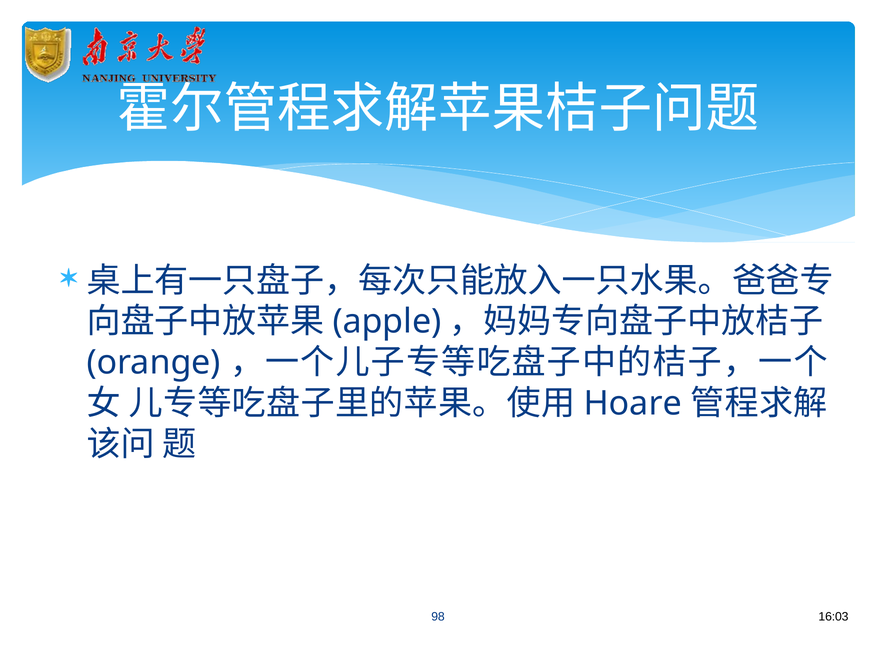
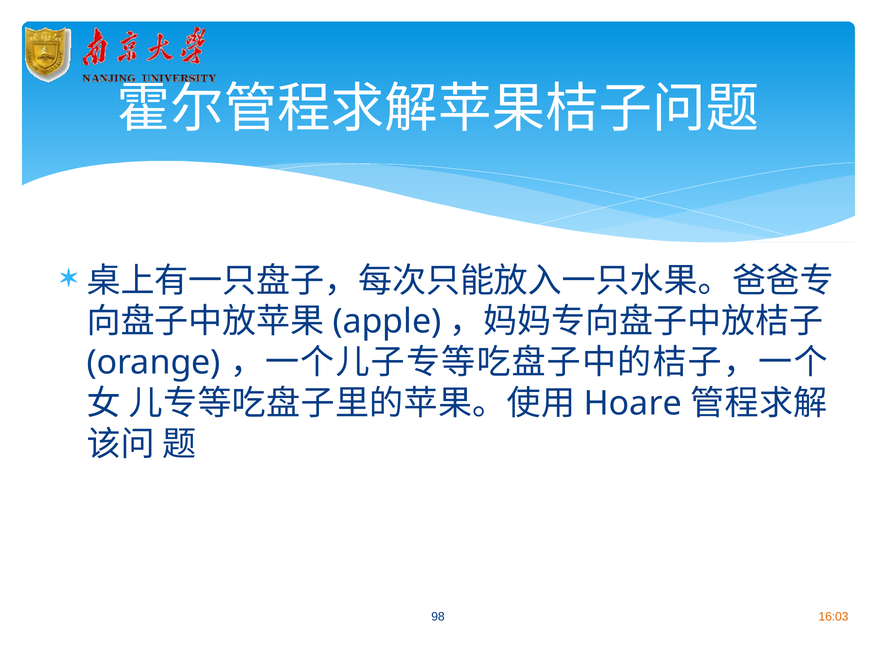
16:03 colour: black -> orange (833, 617)
